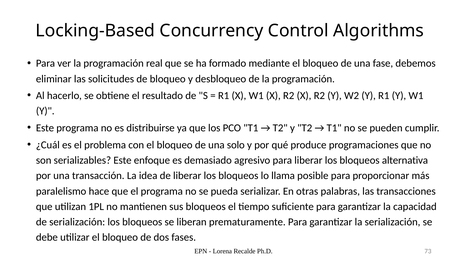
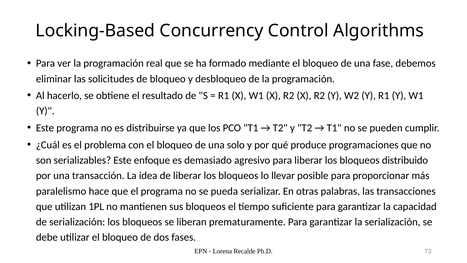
alternativa: alternativa -> distribuido (405, 160)
llama: llama -> llevar (283, 176)
